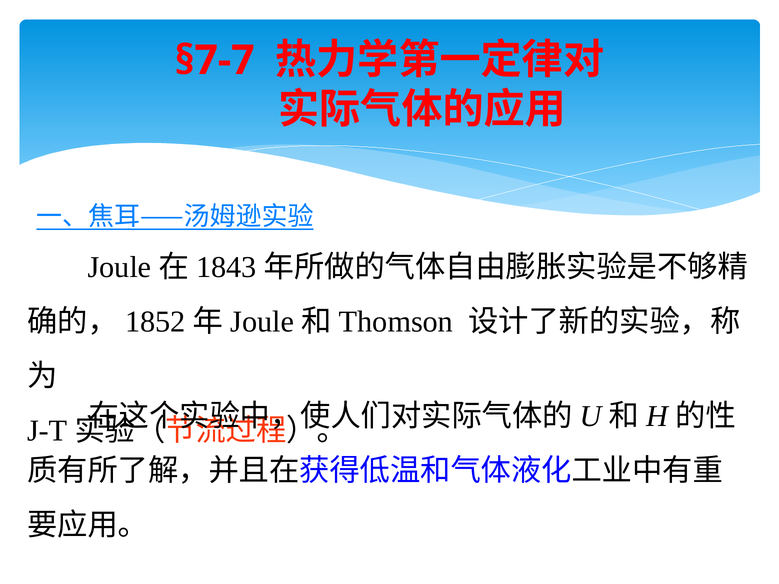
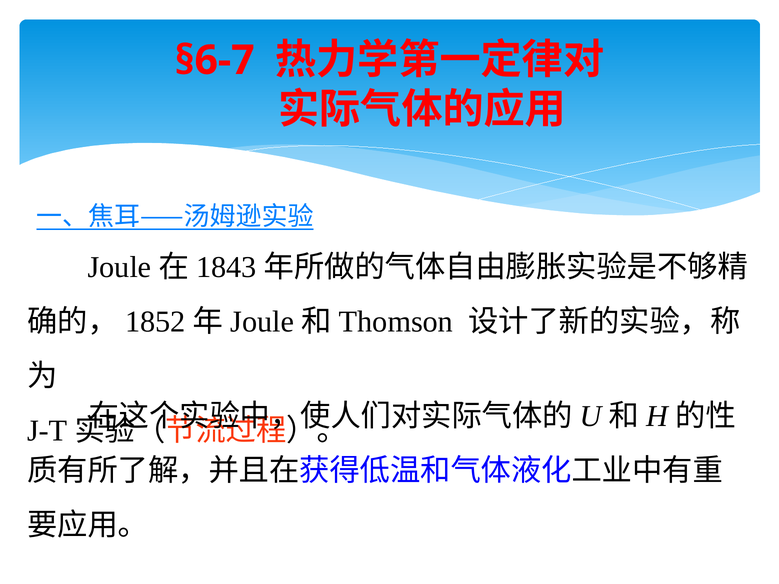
§7-7: §7-7 -> §6-7 (215, 60)
